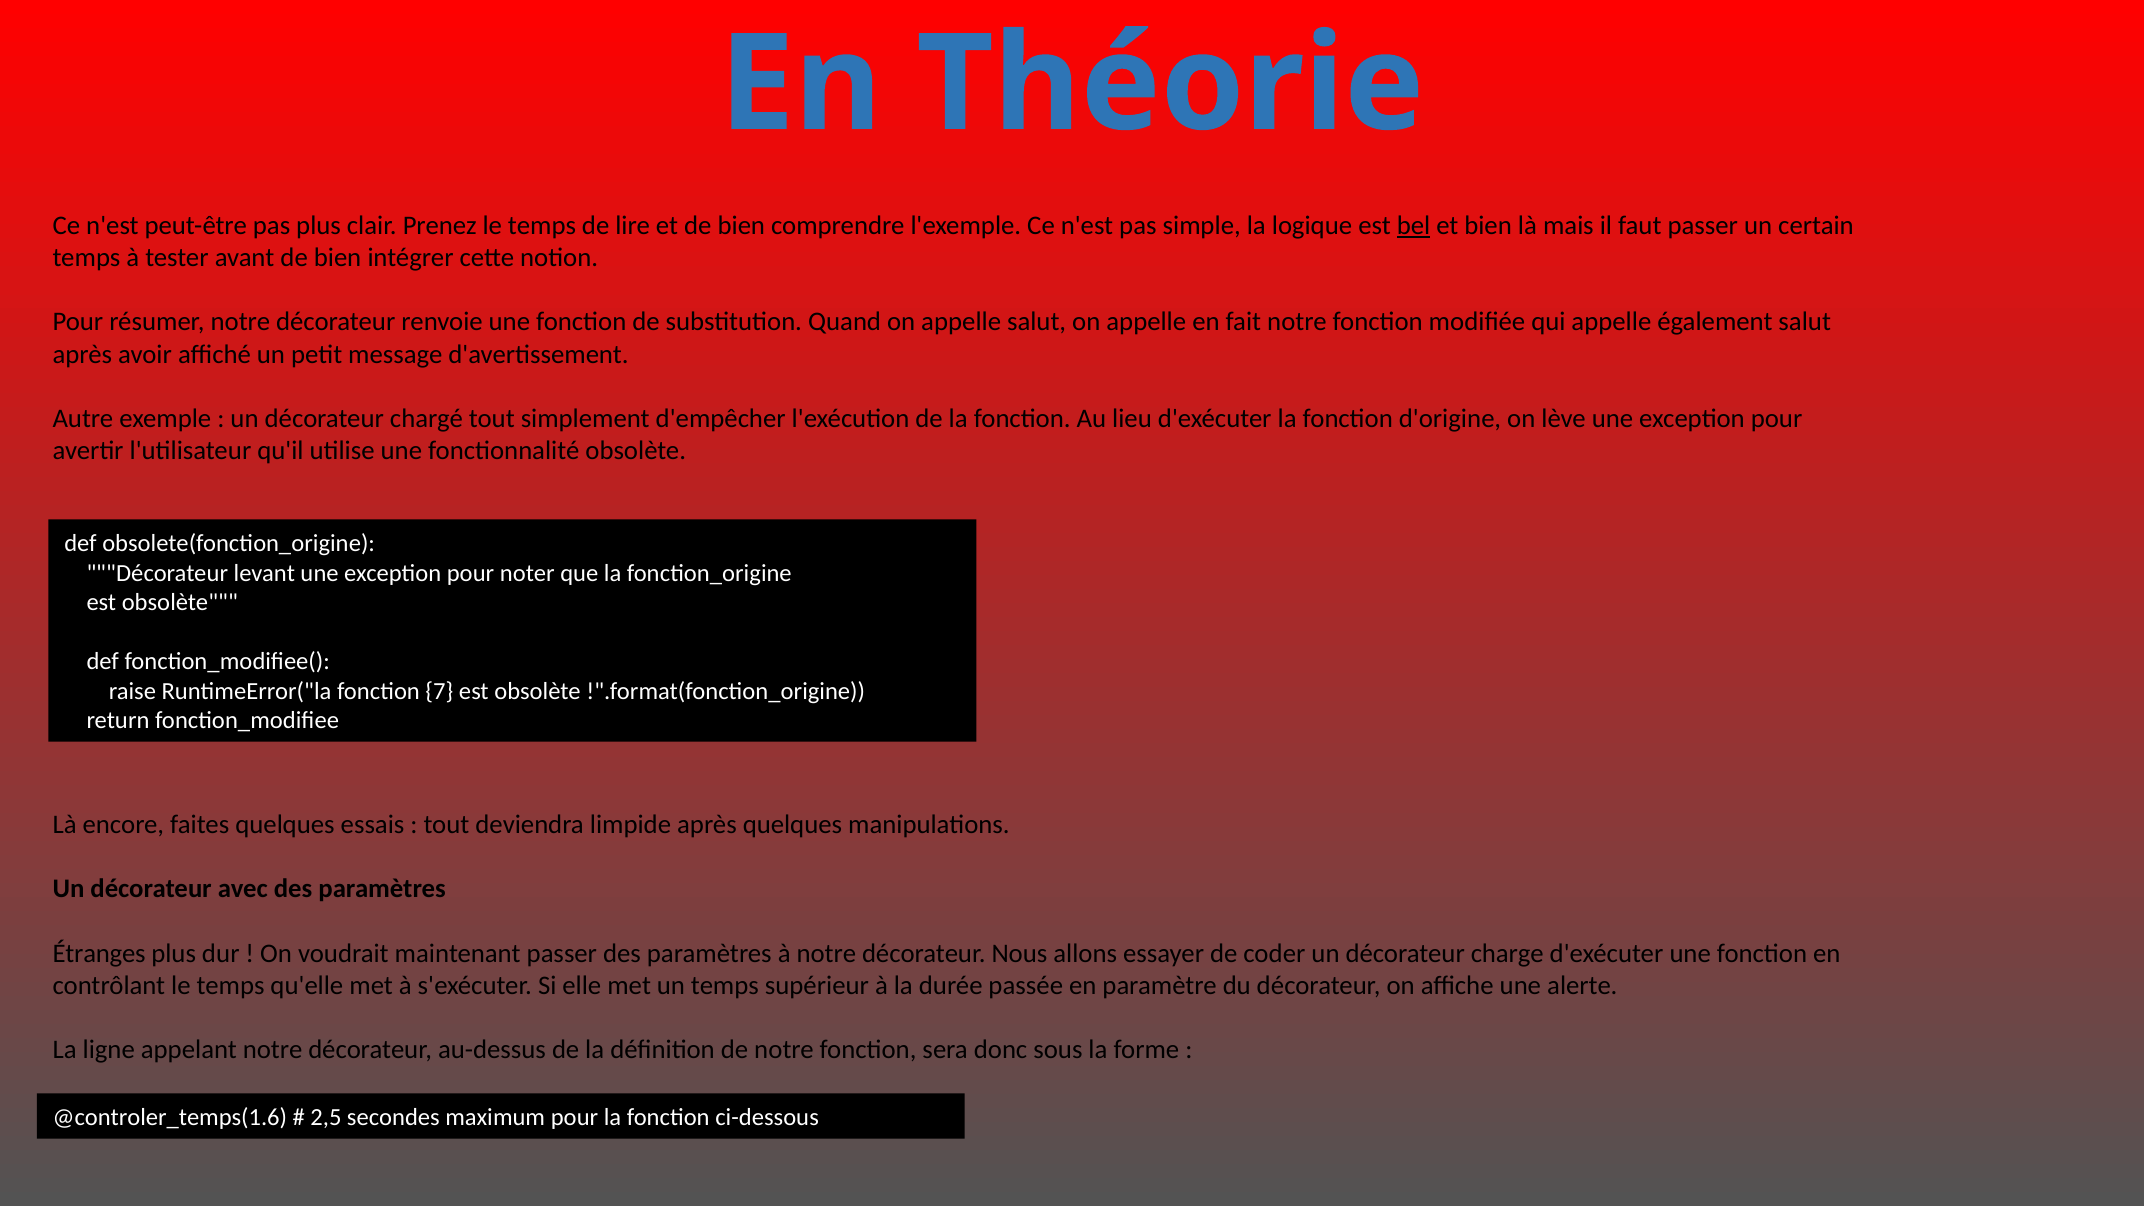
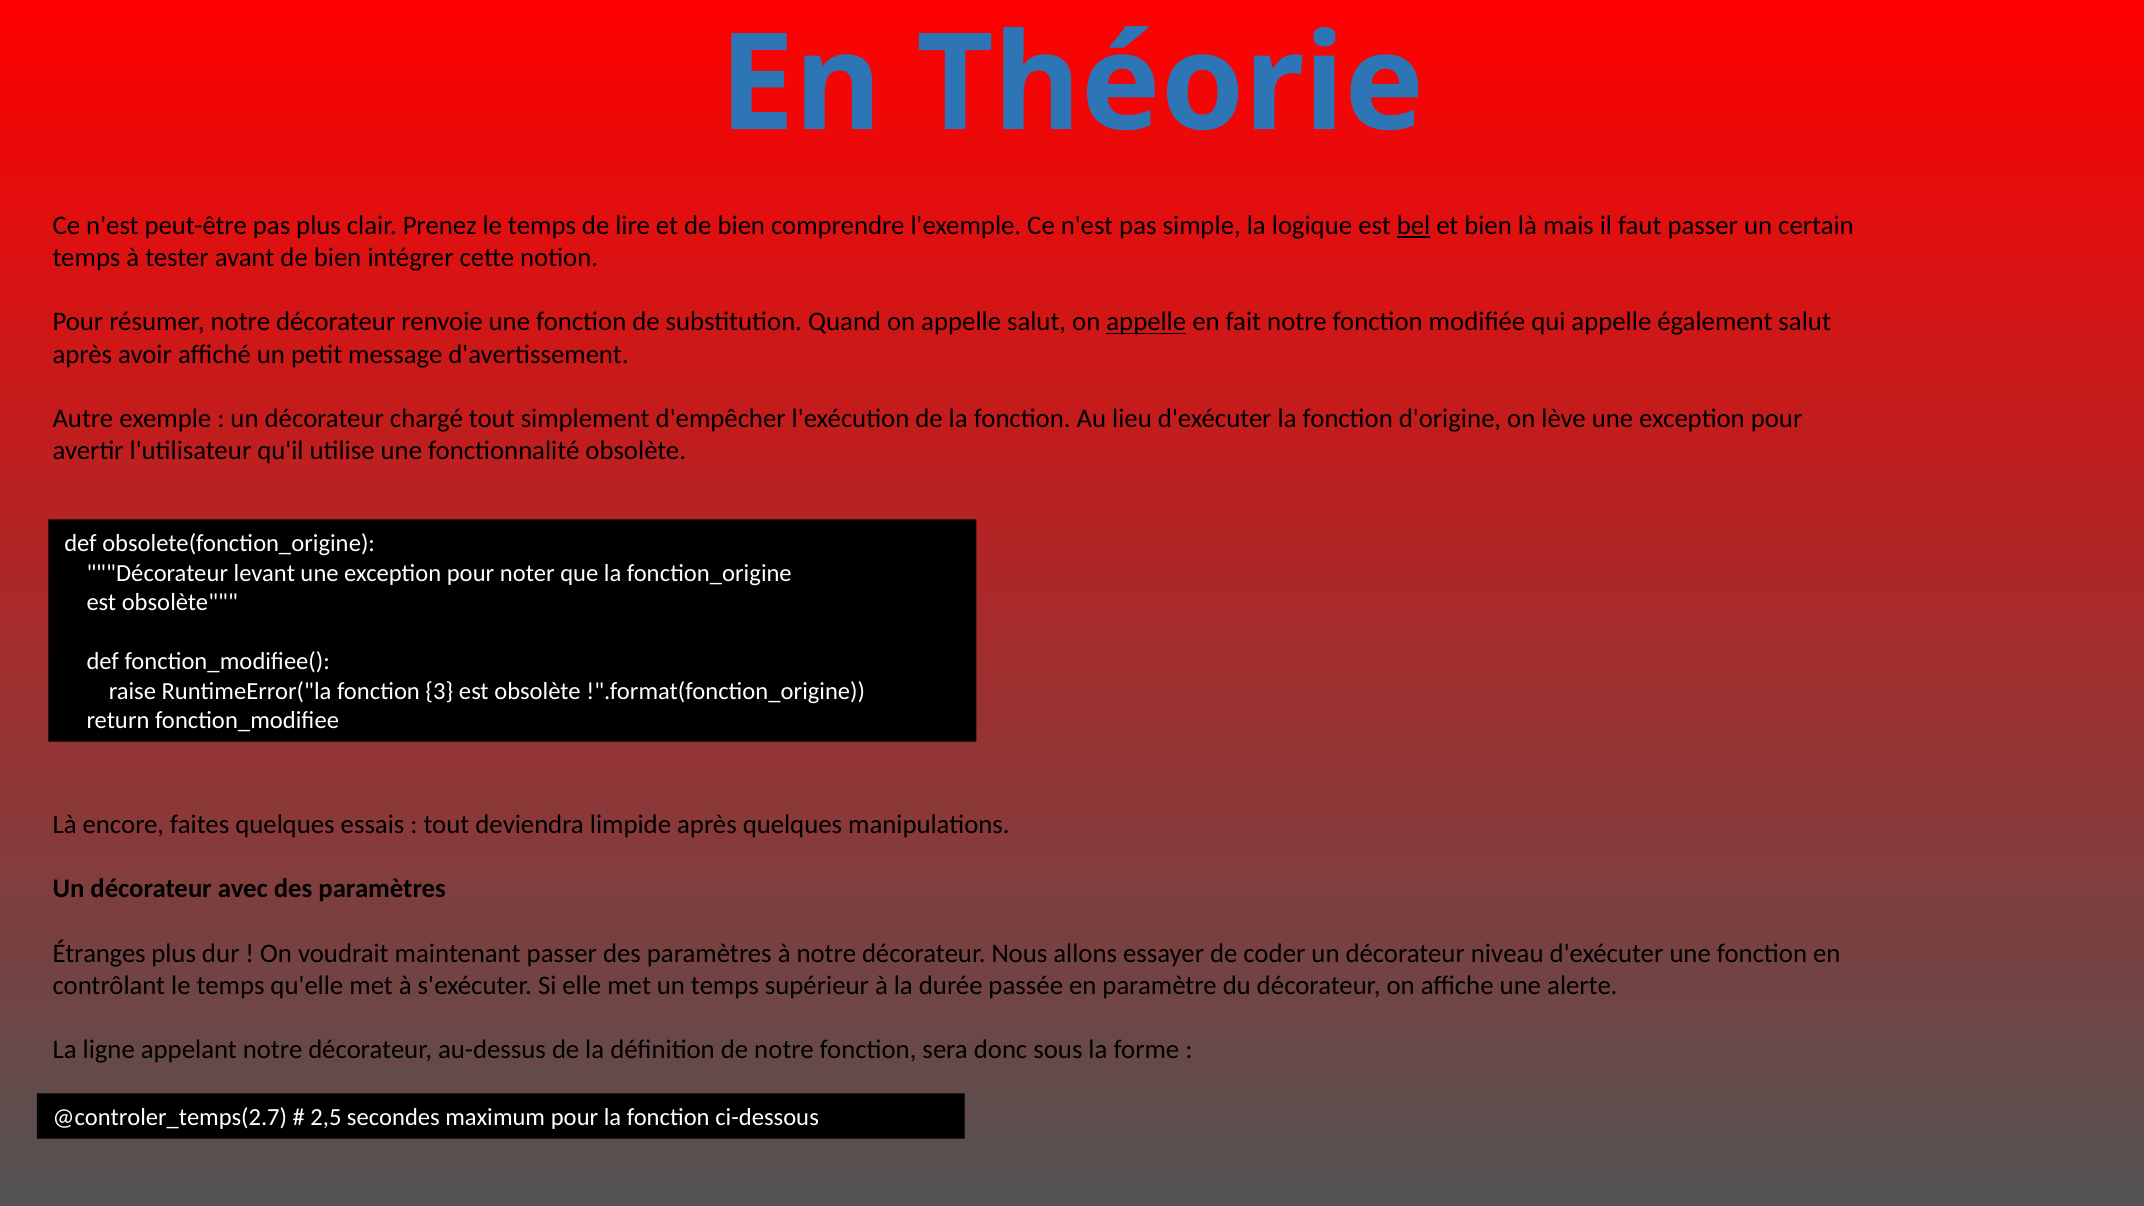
appelle underline: none -> present (1146, 322)
7: 7 -> 3 (439, 691)
charge: charge -> niveau (1507, 953)
@controler_temps(1.6: @controler_temps(1.6 -> @controler_temps(2.7 (170, 1118)
